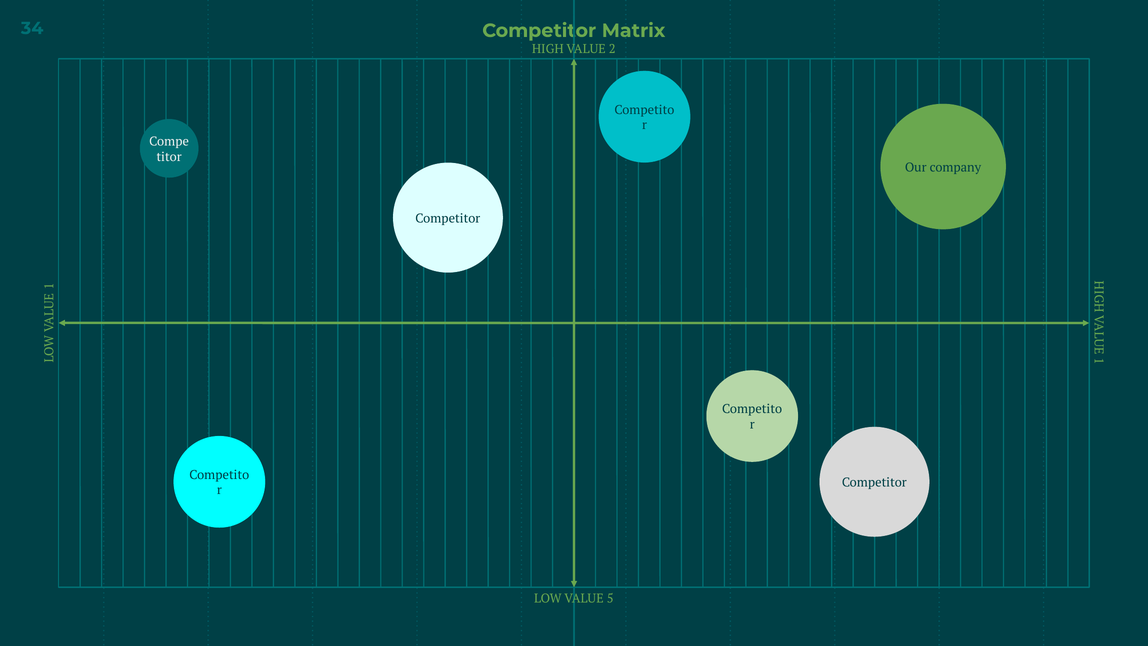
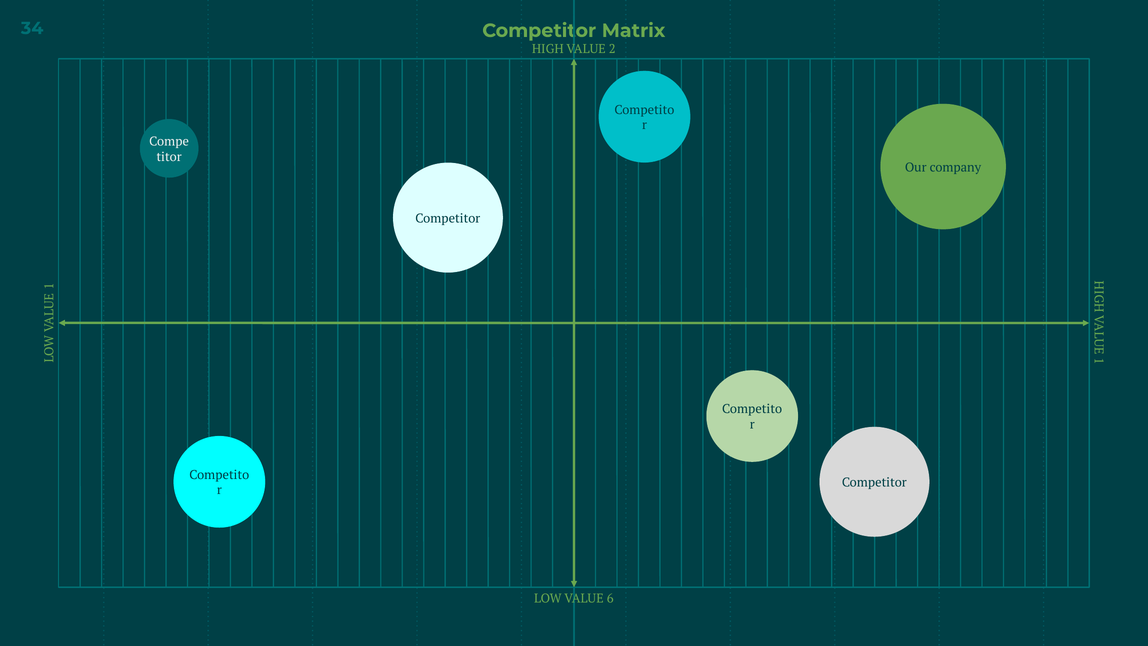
5: 5 -> 6 (610, 598)
